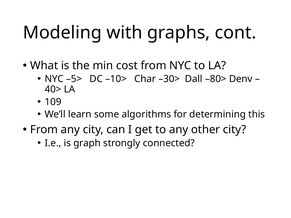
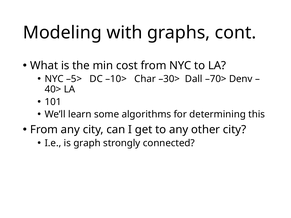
–80>: –80> -> –70> (216, 79)
109: 109 -> 101 (53, 102)
